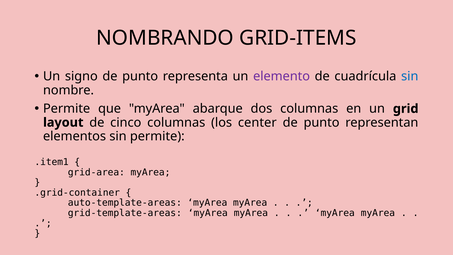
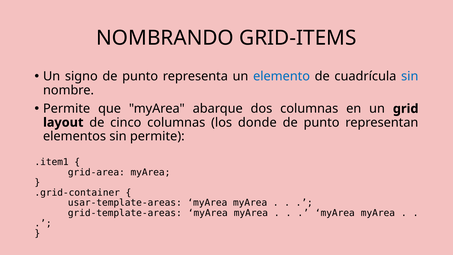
elemento colour: purple -> blue (282, 76)
center: center -> donde (257, 122)
auto-template-areas: auto-template-areas -> usar-template-areas (125, 203)
